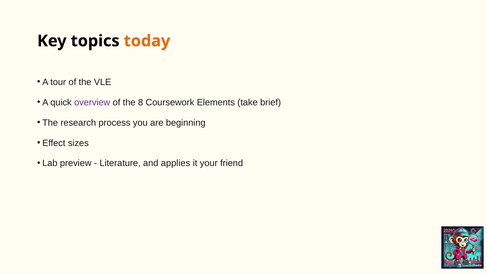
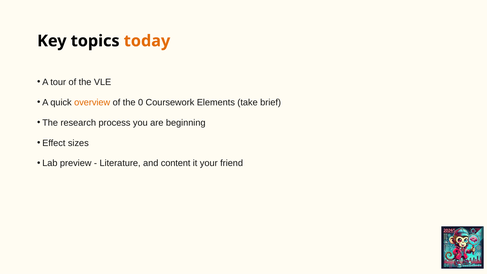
overview colour: purple -> orange (92, 102)
8: 8 -> 0 (141, 102)
applies: applies -> content (176, 163)
